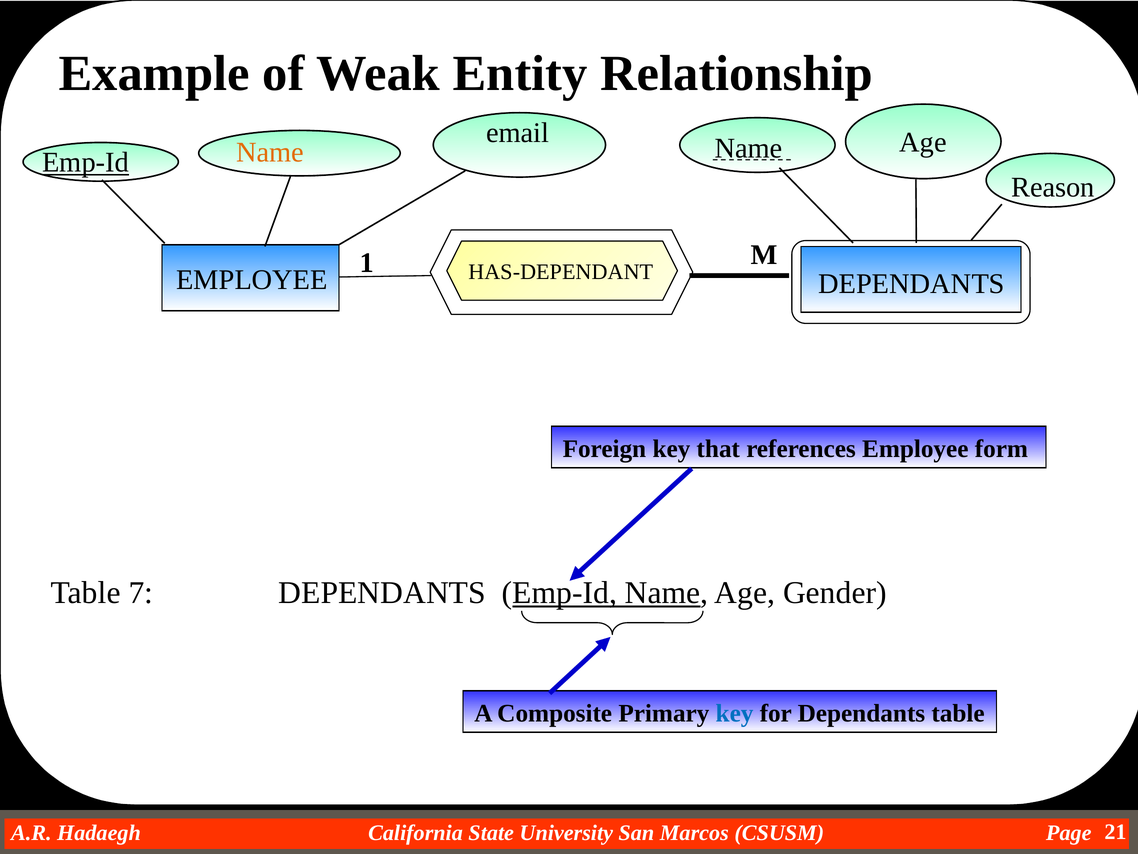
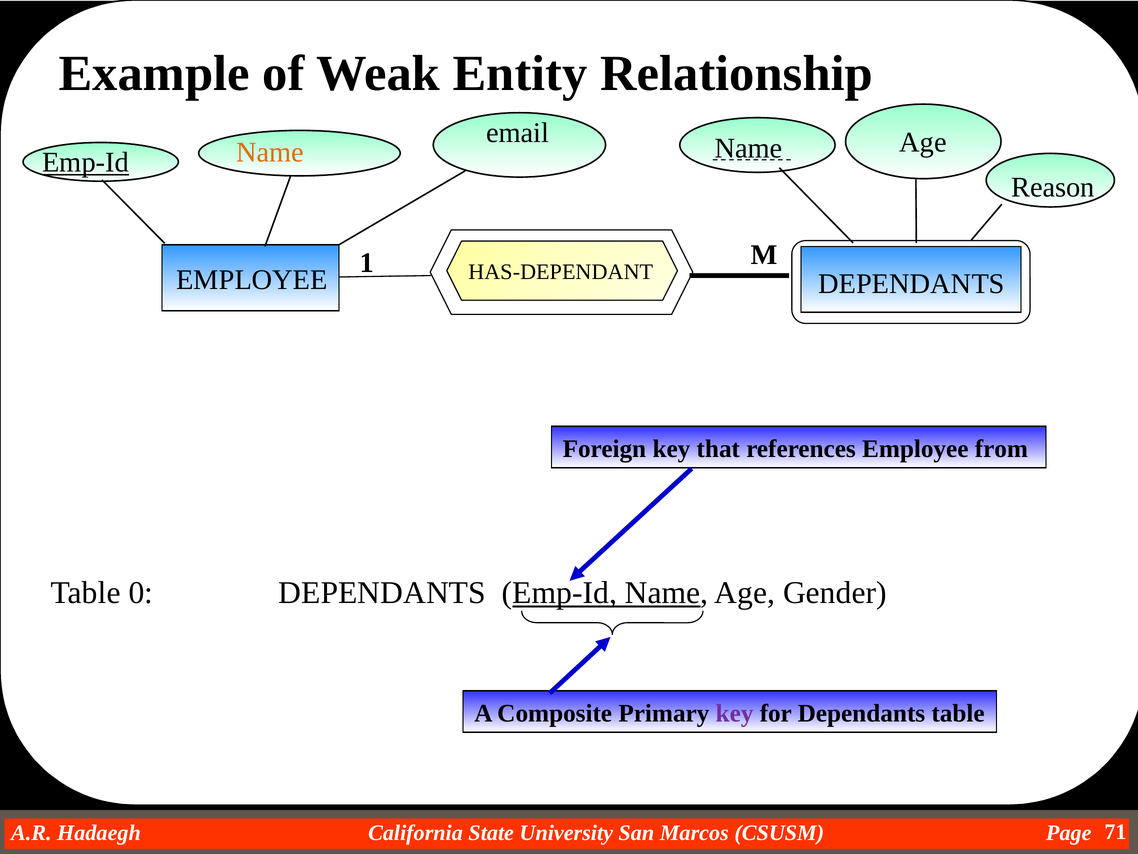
form: form -> from (1001, 448)
7: 7 -> 0 (141, 592)
key colour: blue -> purple (735, 713)
21: 21 -> 71 (1115, 831)
